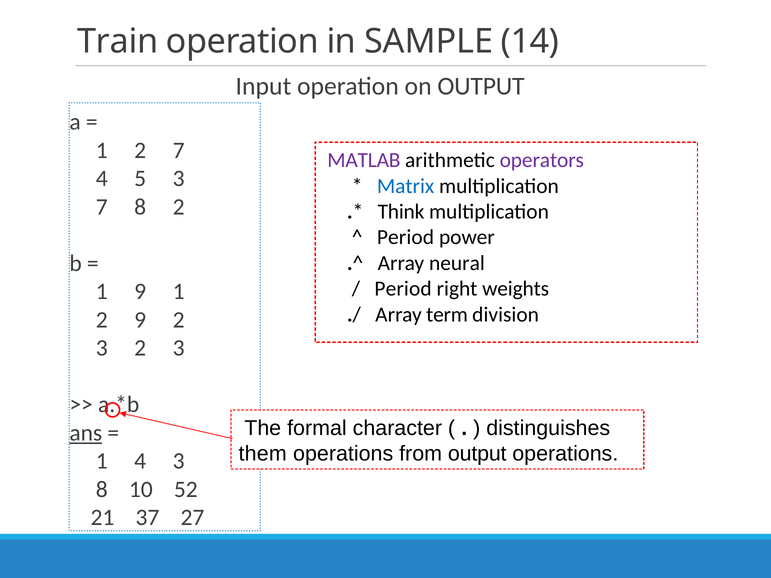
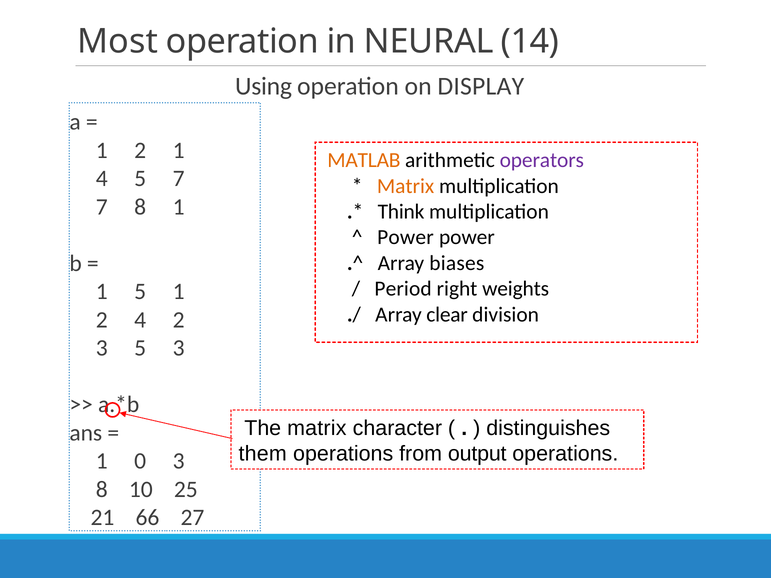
Train: Train -> Most (118, 42)
SAMPLE: SAMPLE -> NEURAL (429, 42)
Input: Input -> Using (264, 86)
on OUTPUT: OUTPUT -> DISPLAY (481, 86)
2 7: 7 -> 1 (179, 151)
MATLAB colour: purple -> orange (364, 160)
5 3: 3 -> 7 (179, 179)
Matrix colour: blue -> orange (406, 186)
8 2: 2 -> 1 (179, 207)
Period: Period -> Power (405, 237)
neural: neural -> biases (457, 263)
1 9: 9 -> 5 (140, 292)
term: term -> clear (447, 315)
2 9: 9 -> 4 (140, 320)
3 2: 2 -> 5 (140, 348)
The formal: formal -> matrix (317, 428)
ans underline: present -> none (86, 433)
1 4: 4 -> 0 (140, 461)
52: 52 -> 25 (186, 490)
37: 37 -> 66 (147, 518)
